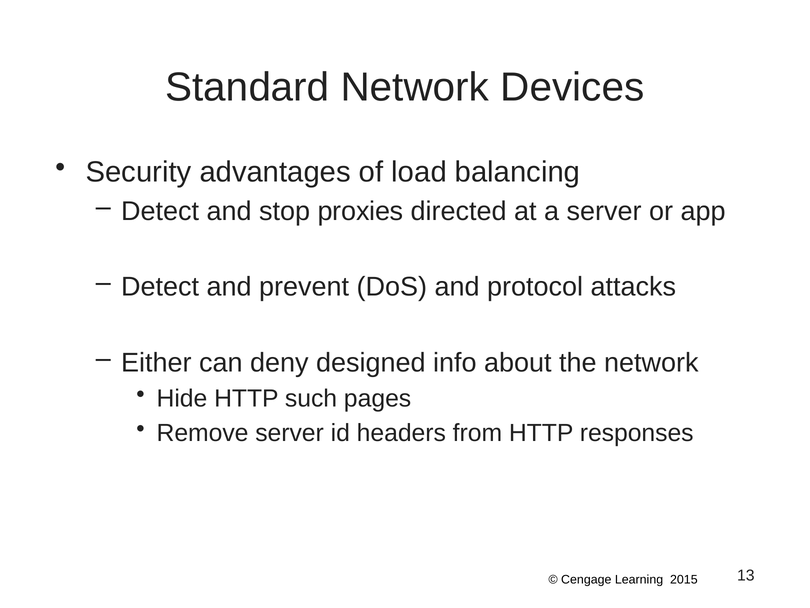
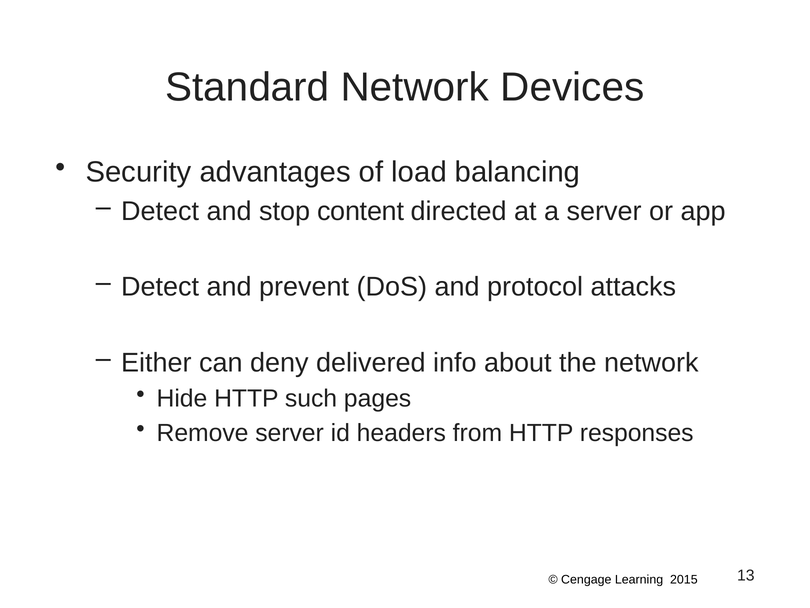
proxies: proxies -> content (361, 211)
designed: designed -> delivered (371, 362)
